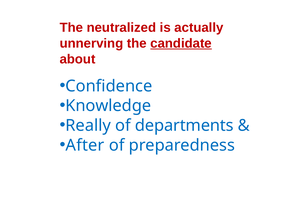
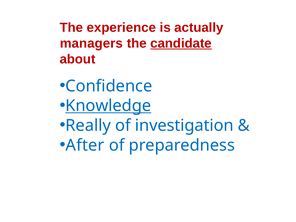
neutralized: neutralized -> experience (121, 28)
unnerving: unnerving -> managers (91, 43)
Knowledge underline: none -> present (108, 106)
departments: departments -> investigation (184, 125)
